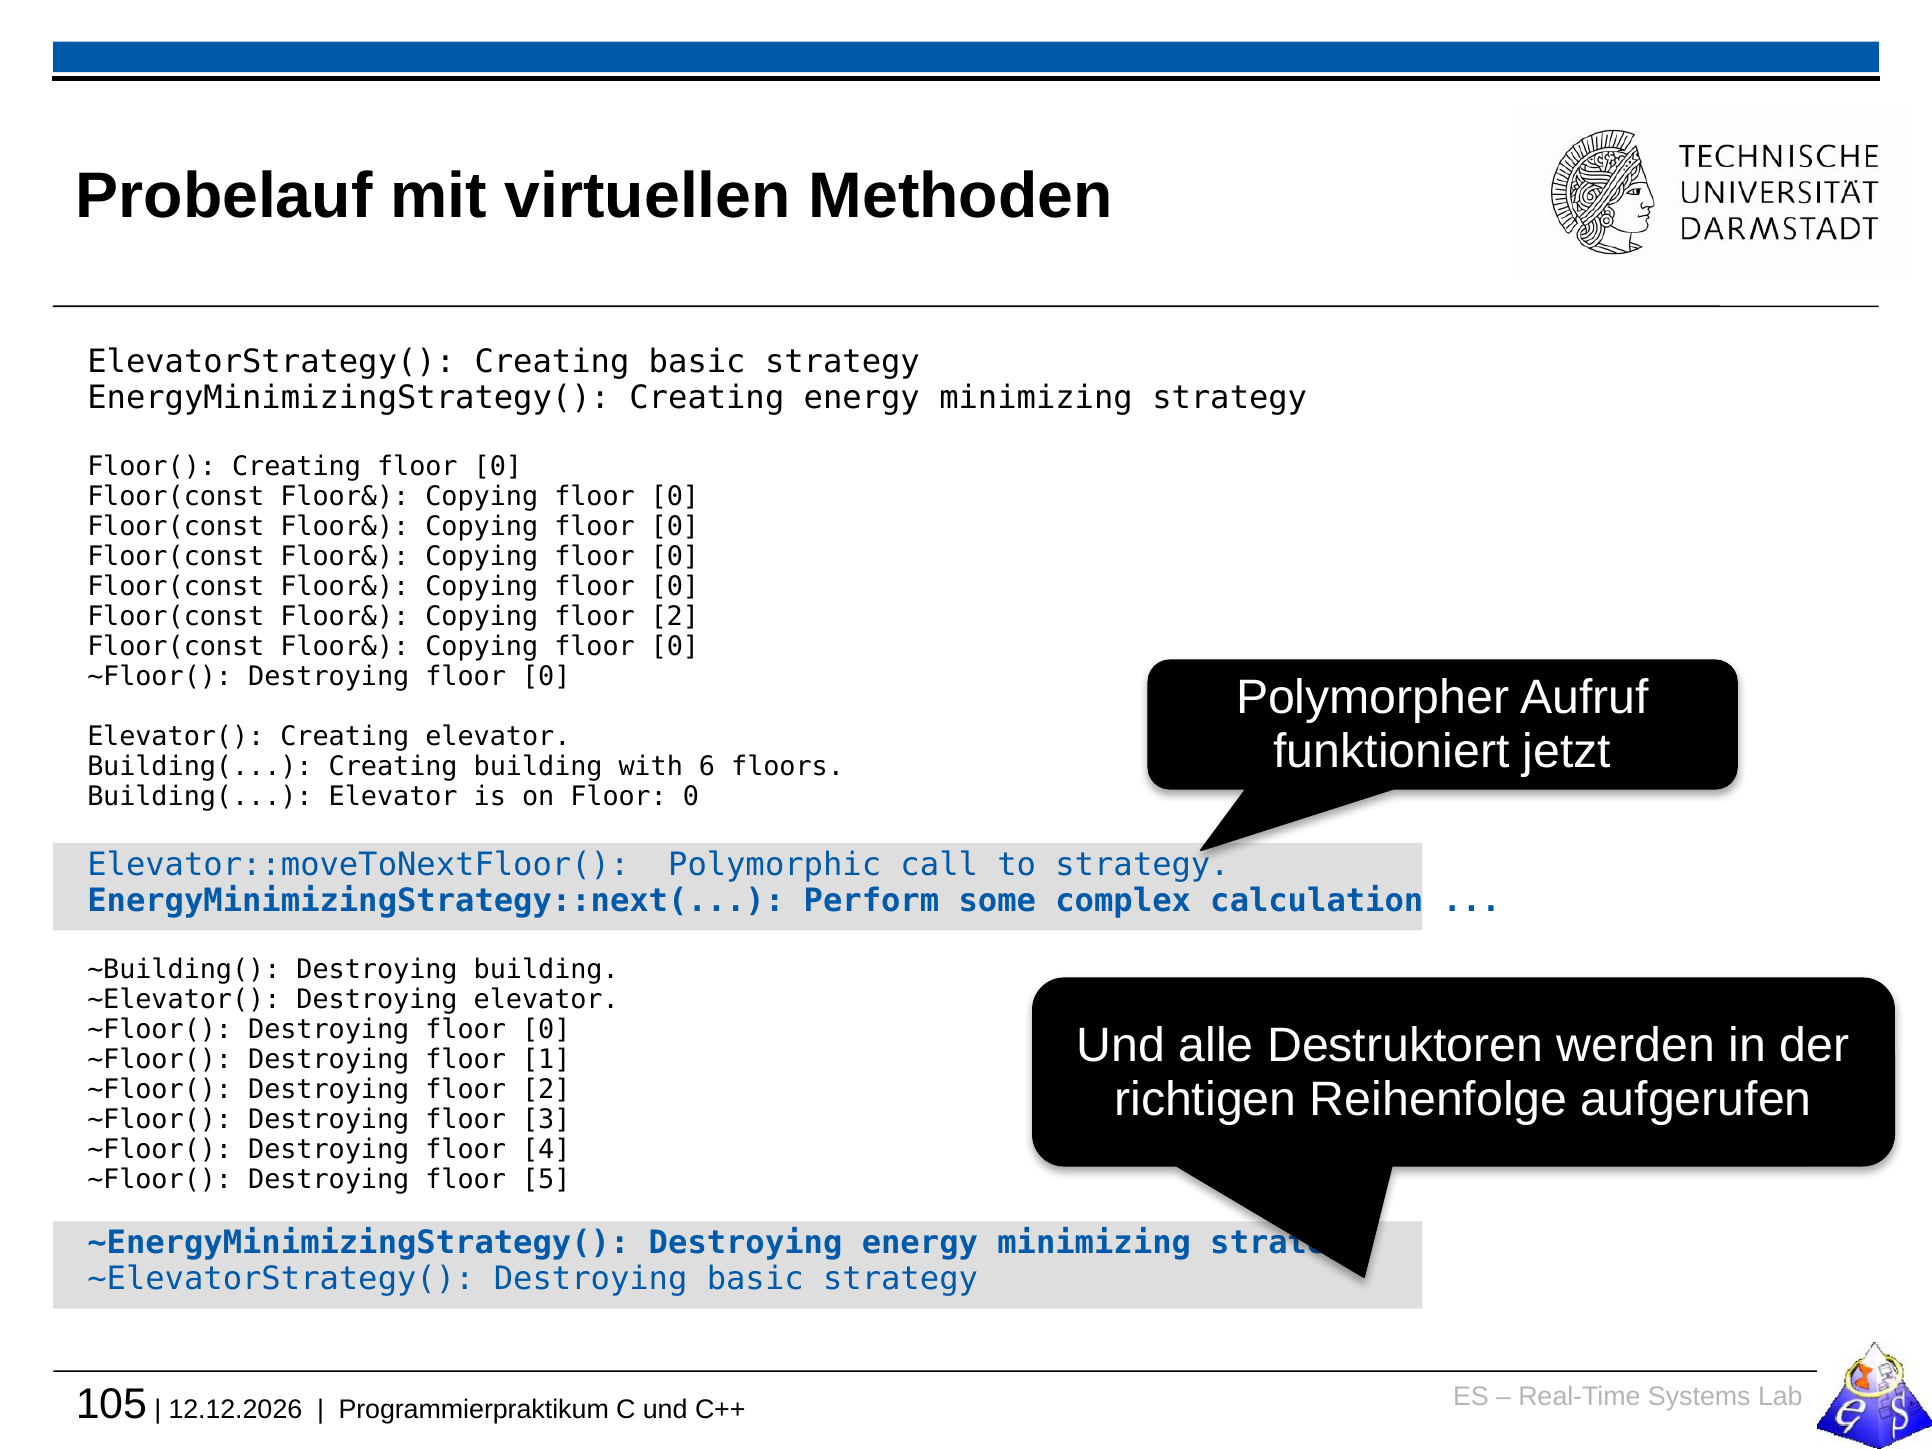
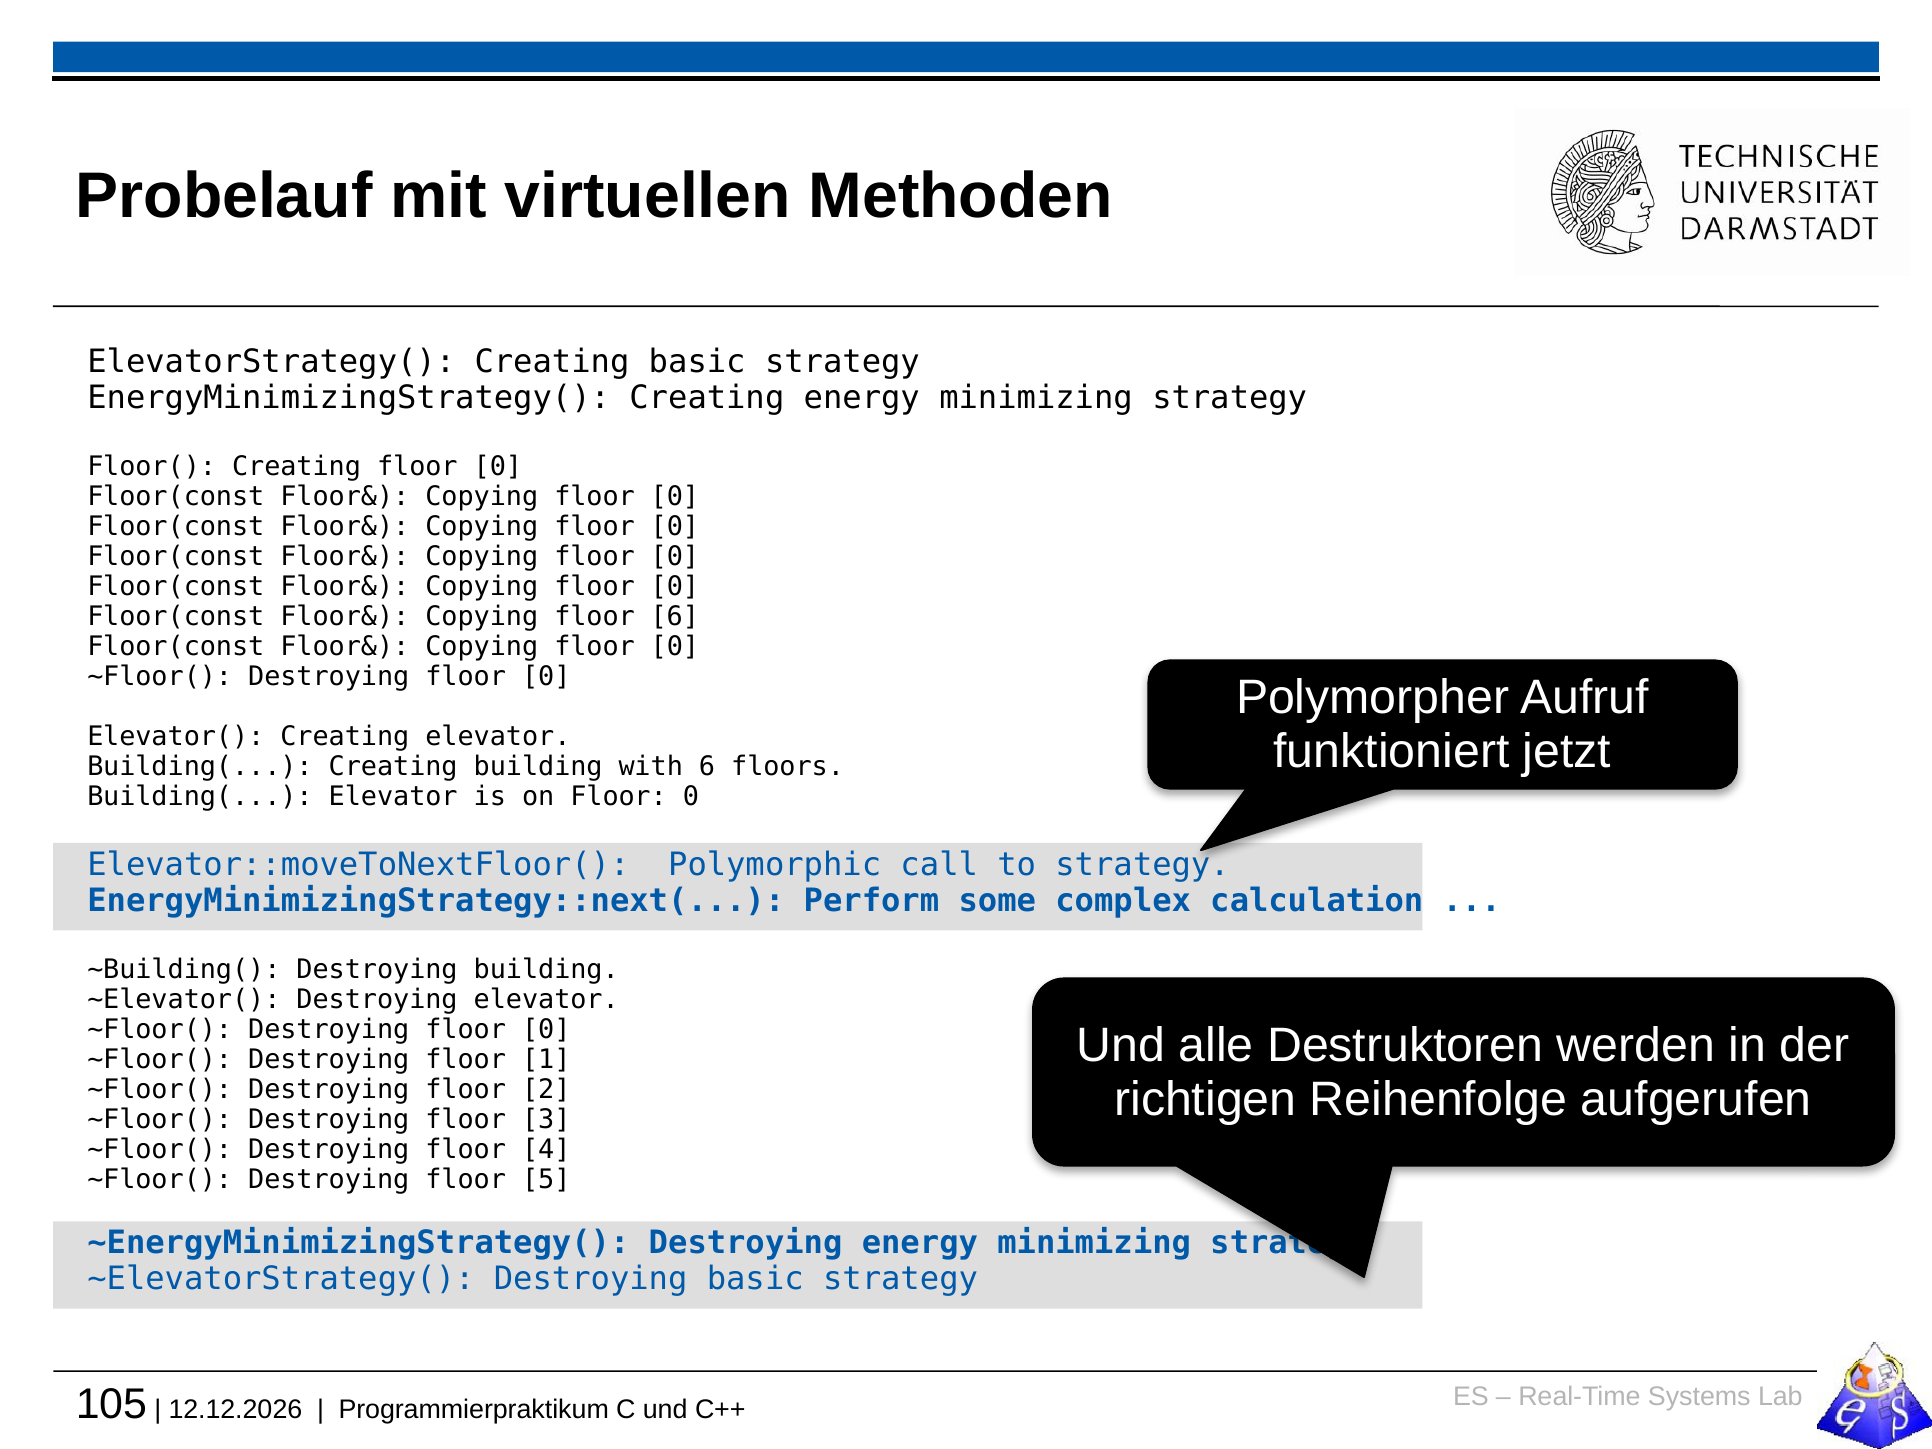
Copying floor 2: 2 -> 6 (675, 616)
